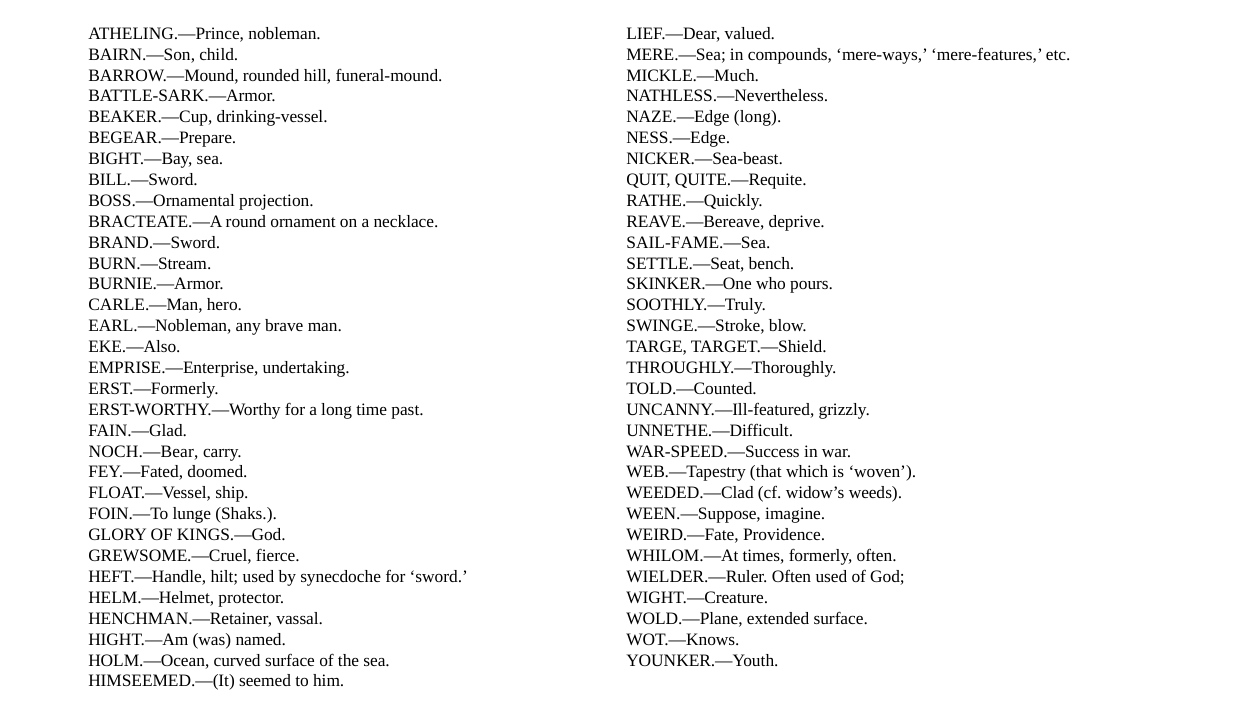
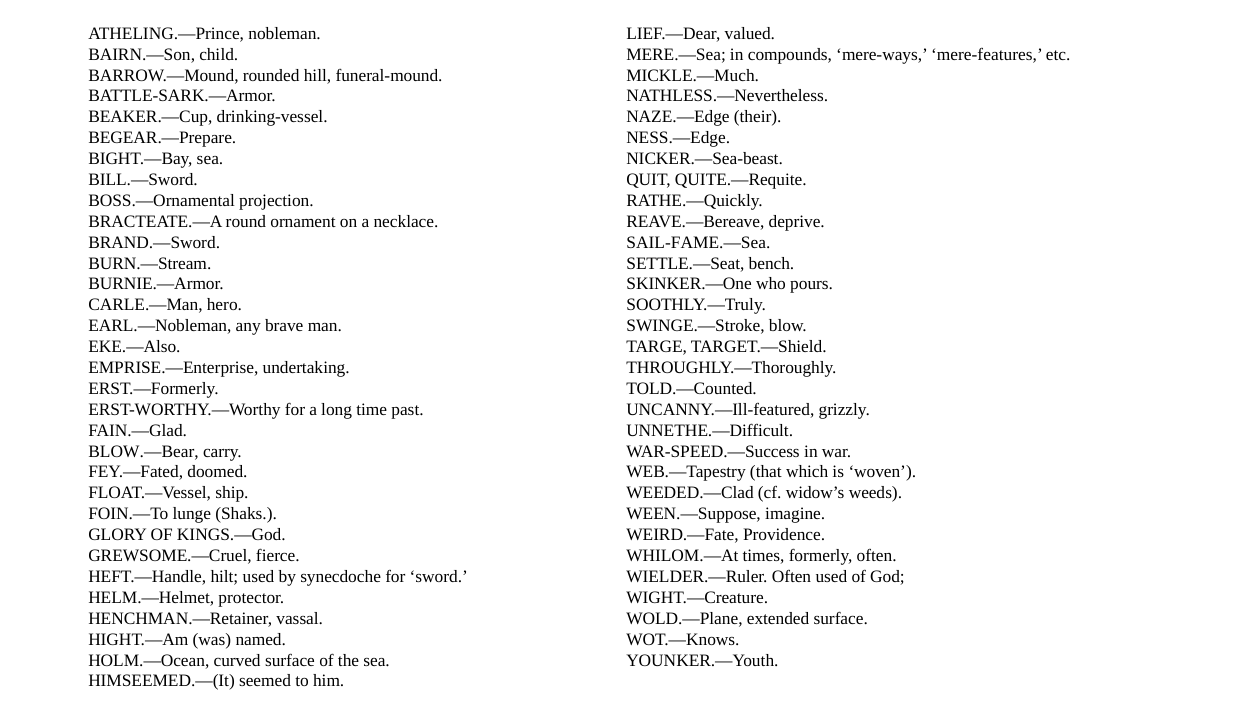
NAZE.—Edge long: long -> their (758, 117)
NOCH.—Bear: NOCH.—Bear -> BLOW.—Bear (144, 451)
